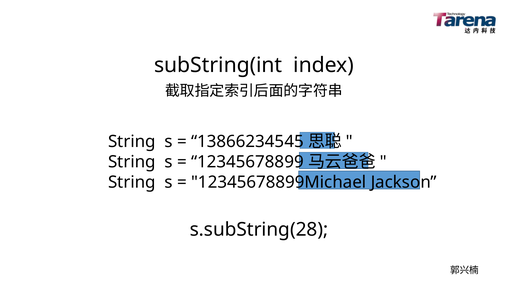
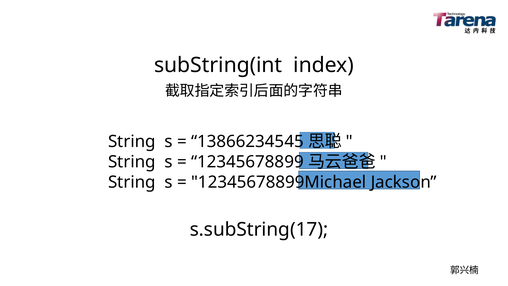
s.subString(28: s.subString(28 -> s.subString(17 (259, 229)
